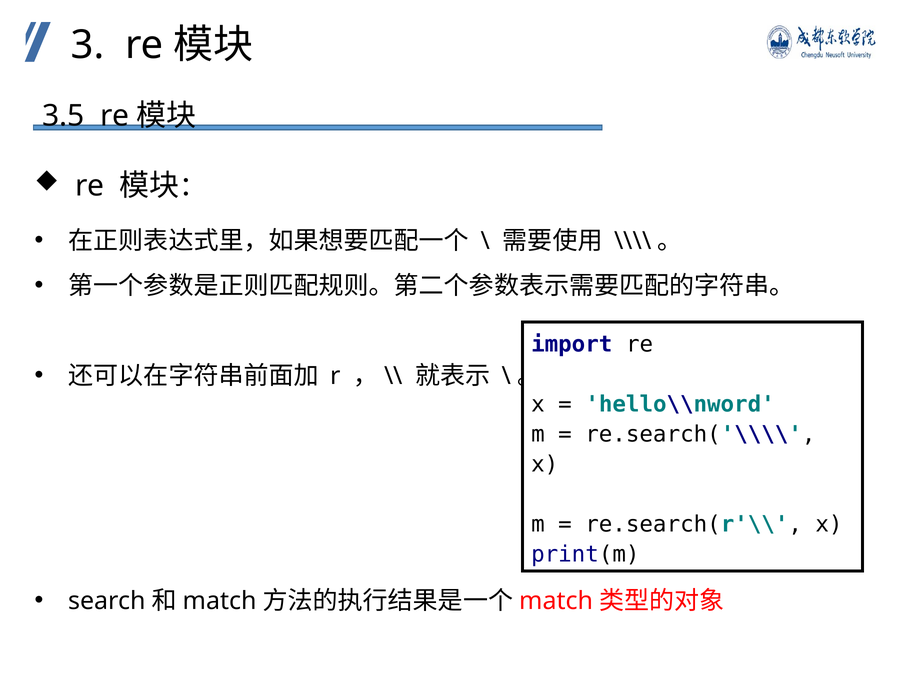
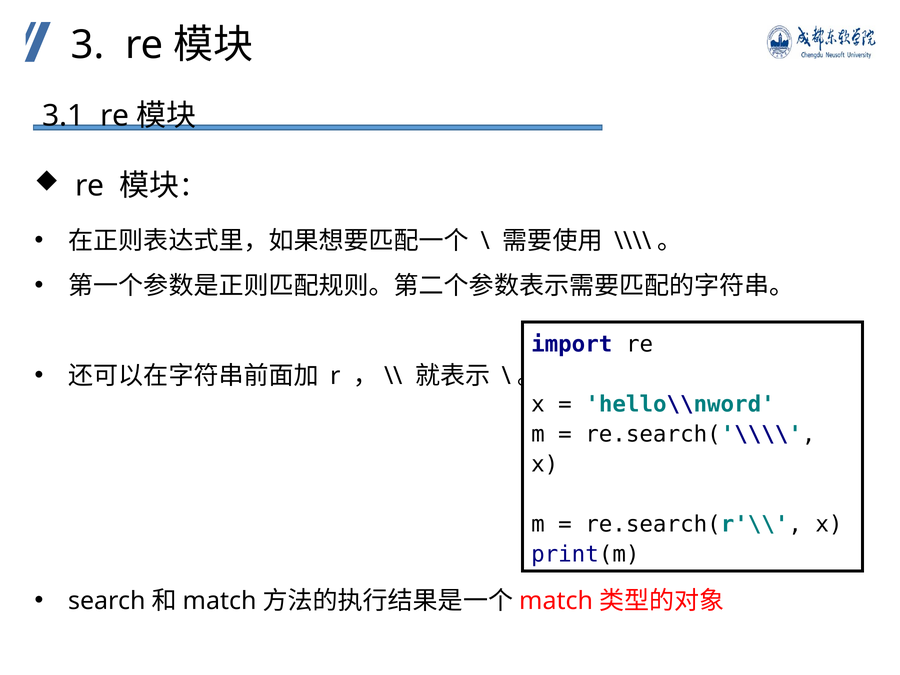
3.5: 3.5 -> 3.1 (63, 116)
